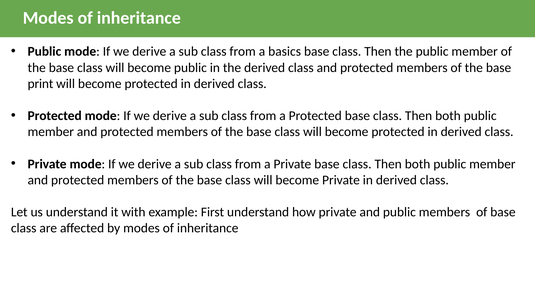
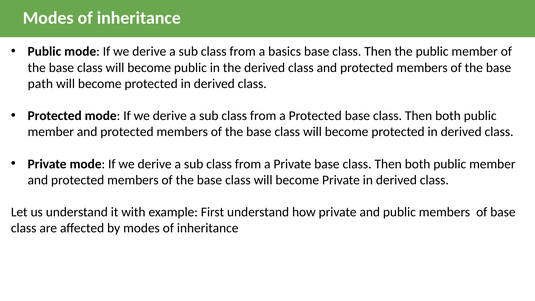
print: print -> path (40, 84)
